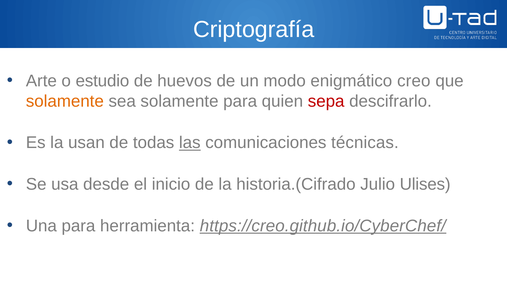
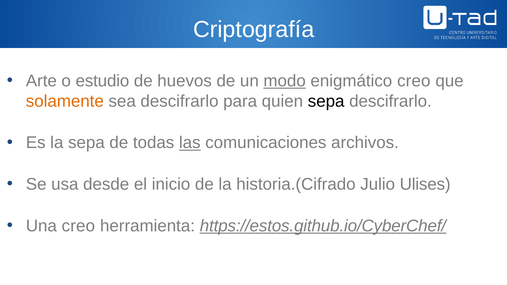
modo underline: none -> present (285, 81)
sea solamente: solamente -> descifrarlo (179, 101)
sepa colour: red -> black (326, 101)
la usan: usan -> sepa (86, 143)
técnicas: técnicas -> archivos (365, 143)
Una para: para -> creo (78, 226)
https://creo.github.io/CyberChef/: https://creo.github.io/CyberChef/ -> https://estos.github.io/CyberChef/ (323, 226)
